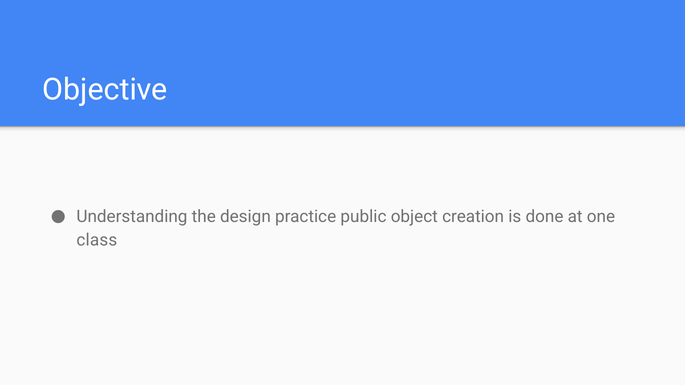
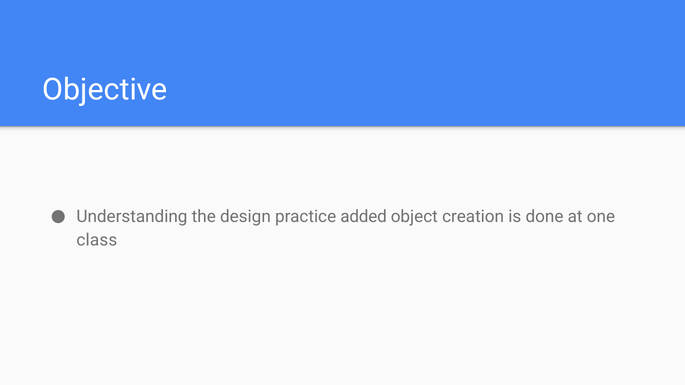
public: public -> added (364, 217)
